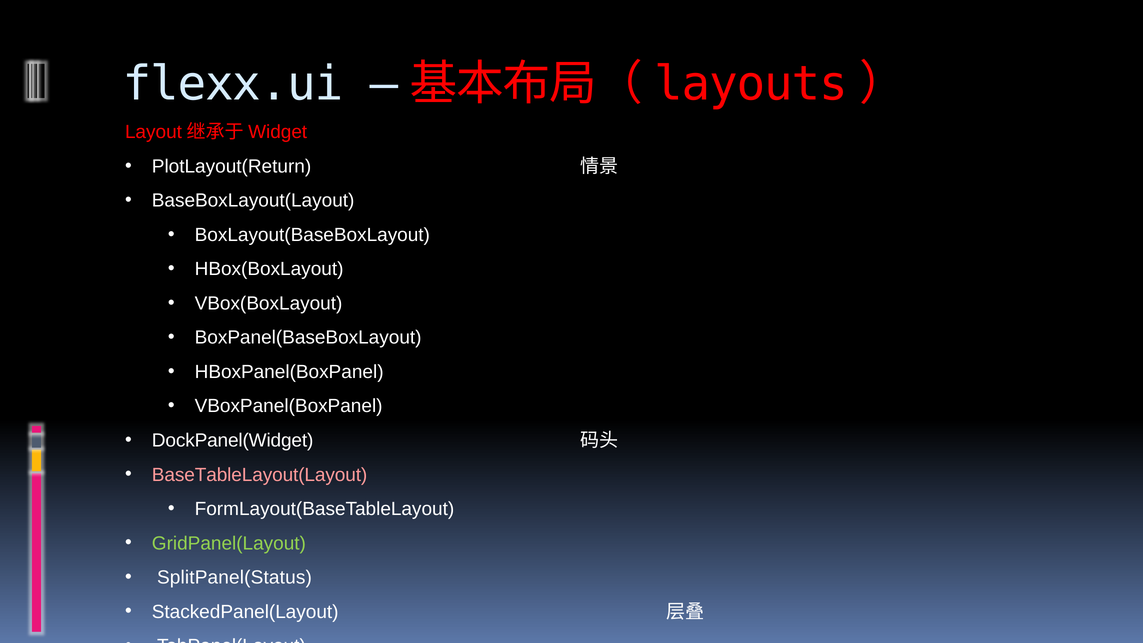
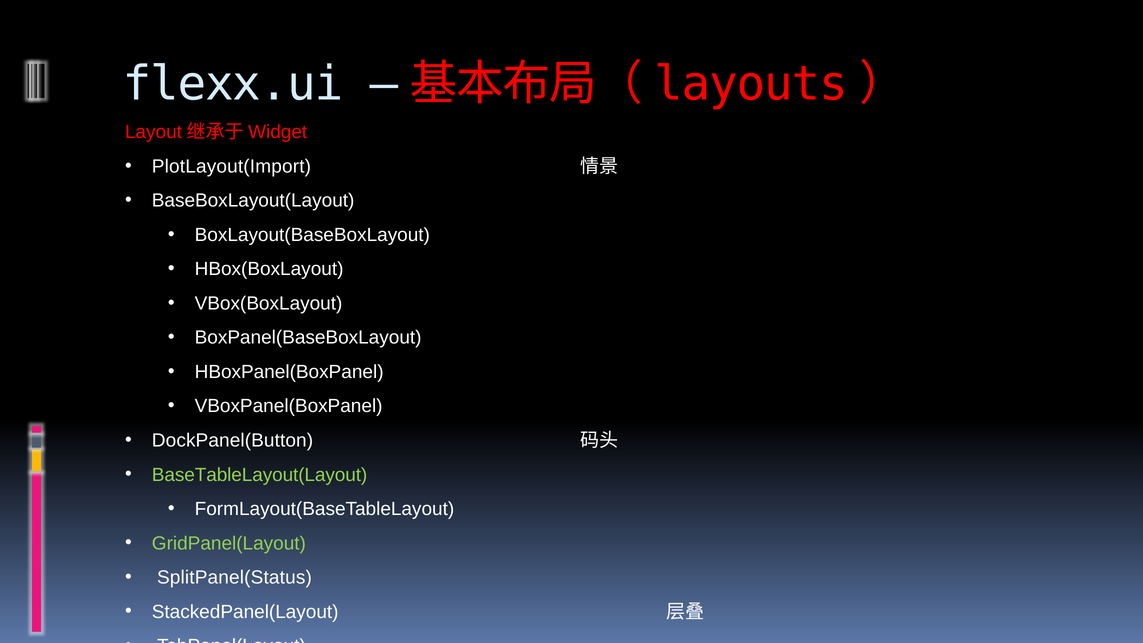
PlotLayout(Return: PlotLayout(Return -> PlotLayout(Import (231, 166)
DockPanel(Widget: DockPanel(Widget -> DockPanel(Button (232, 440)
BaseTableLayout(Layout colour: pink -> light green (260, 475)
